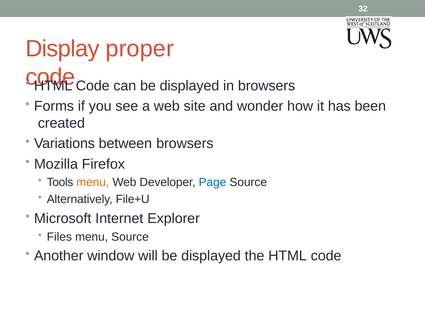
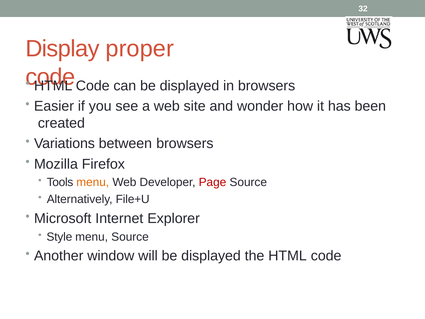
Forms: Forms -> Easier (54, 106)
Page colour: blue -> red (212, 182)
Files: Files -> Style (59, 237)
